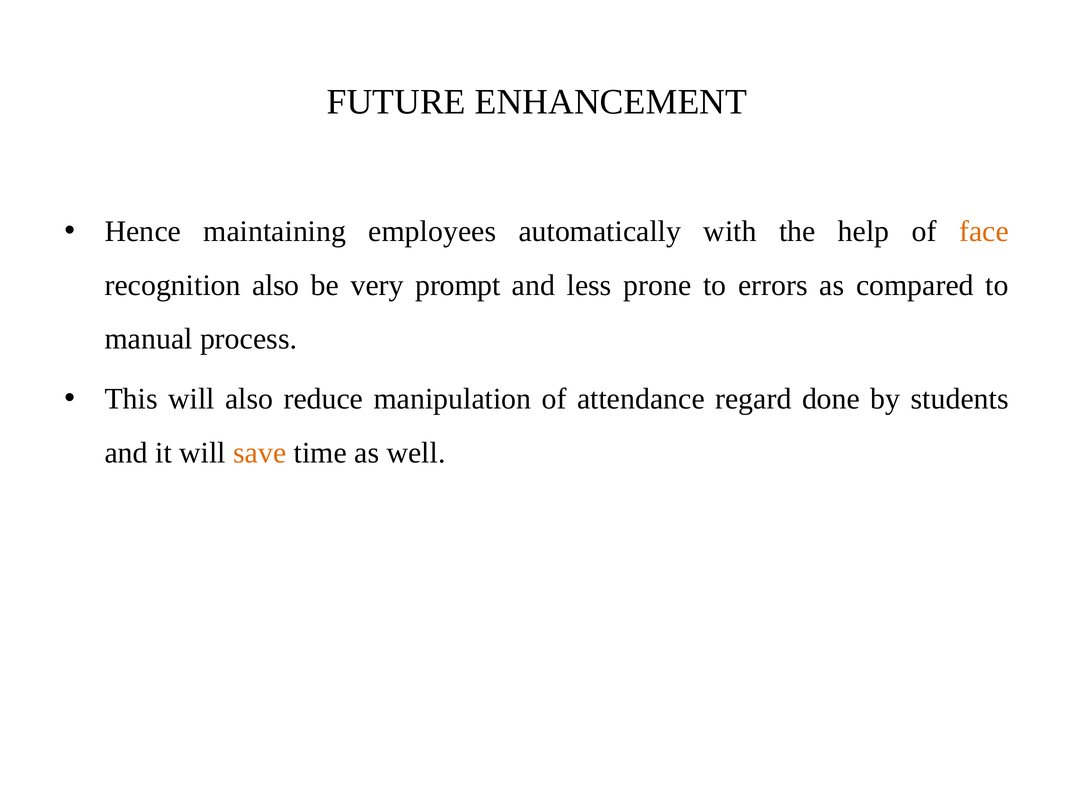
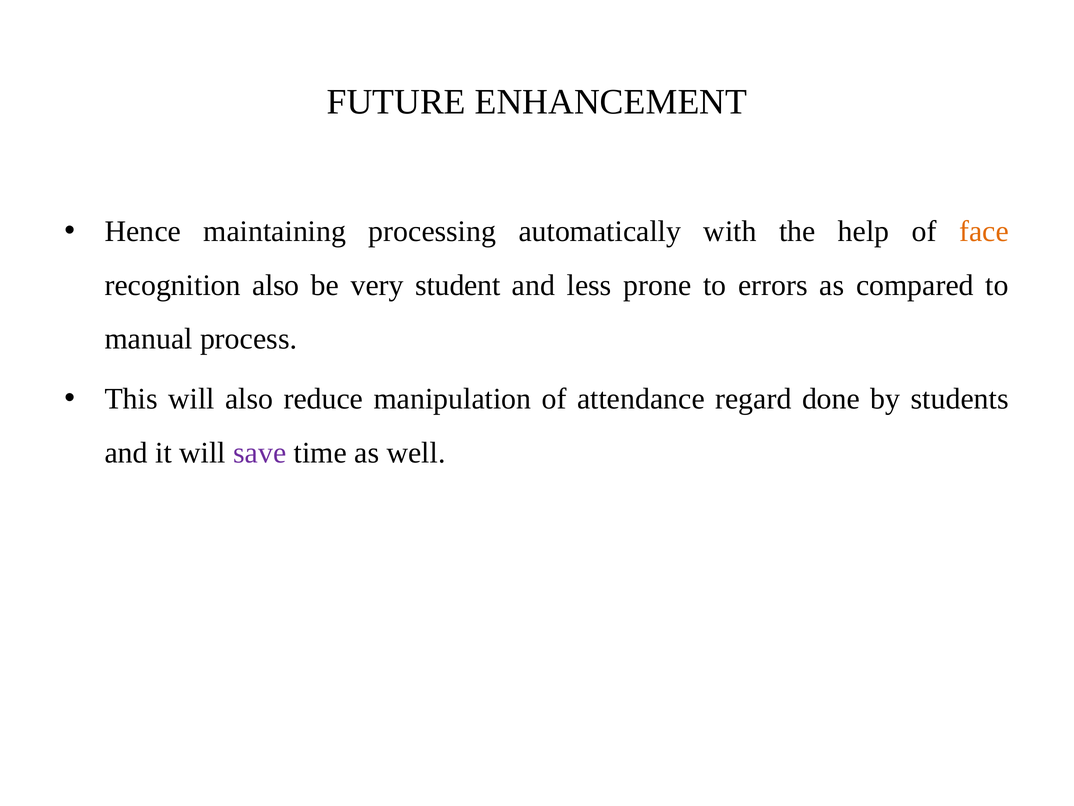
employees: employees -> processing (432, 231)
prompt: prompt -> student (458, 285)
save colour: orange -> purple (260, 452)
